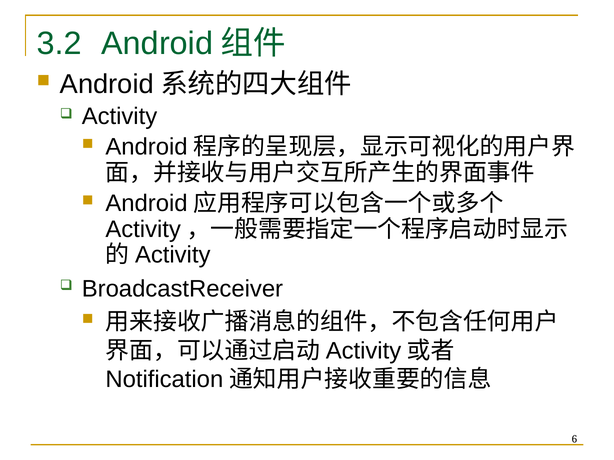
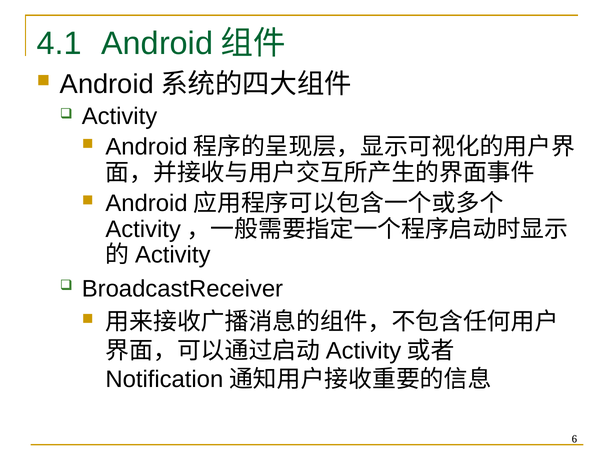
3.2: 3.2 -> 4.1 (59, 43)
